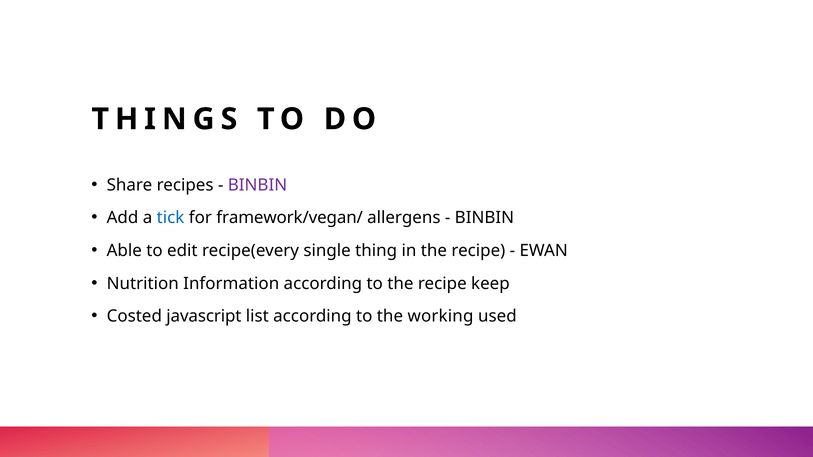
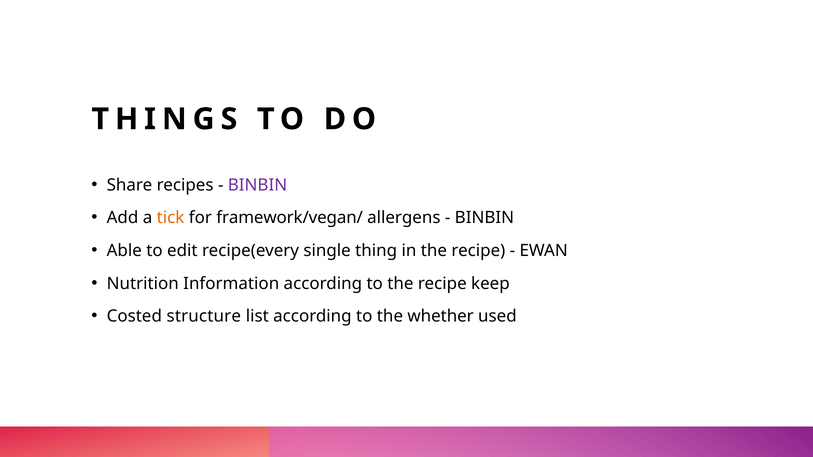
tick colour: blue -> orange (171, 218)
javascript: javascript -> structure (204, 317)
working: working -> whether (441, 317)
